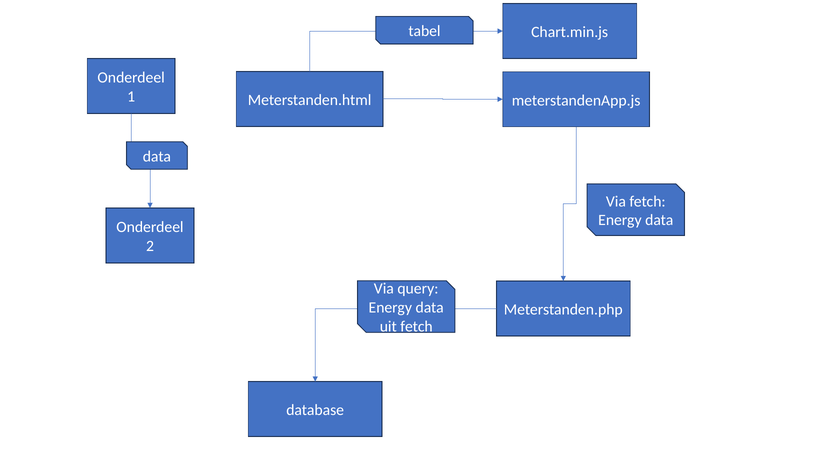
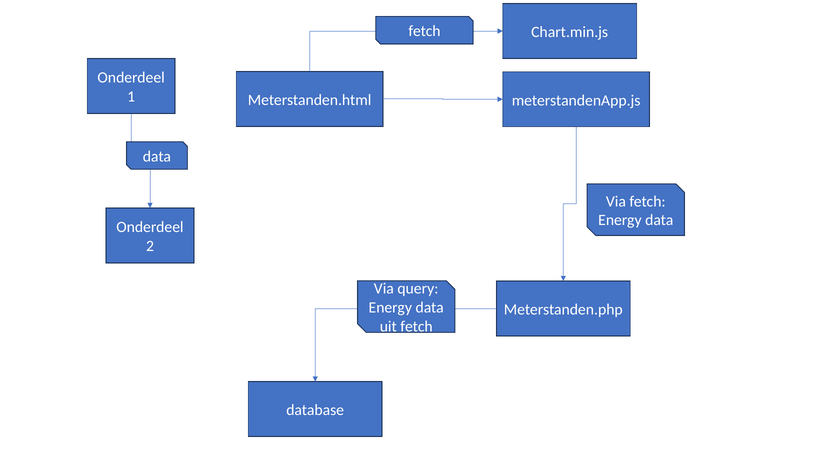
tabel: tabel -> fetch (424, 31)
